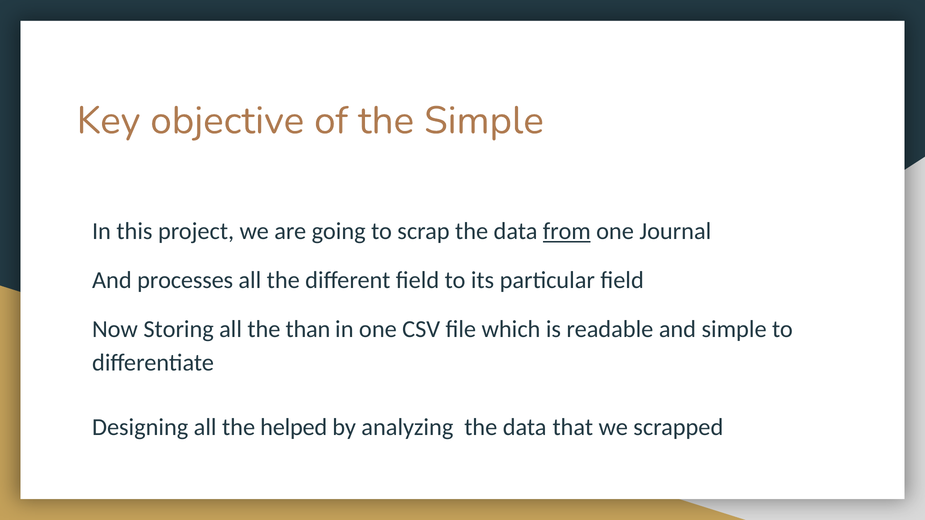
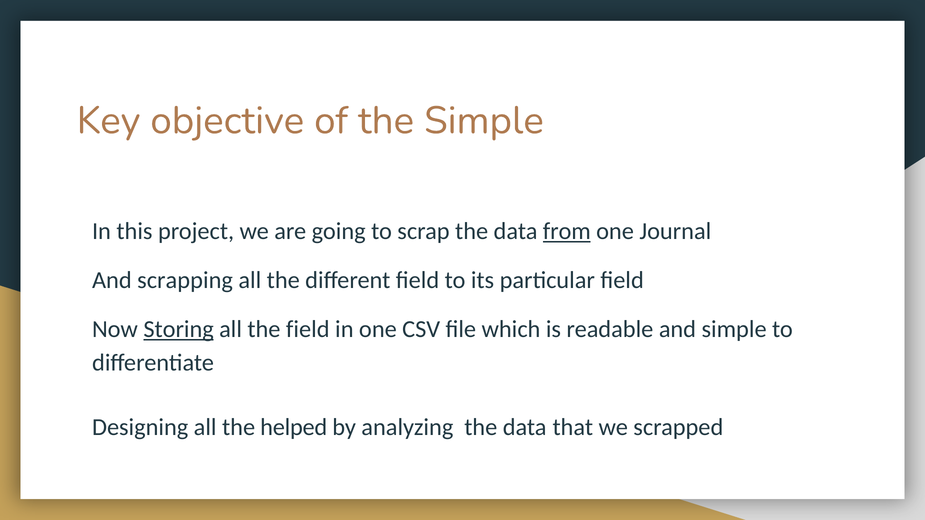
processes: processes -> scrapping (185, 280)
Storing underline: none -> present (179, 329)
the than: than -> field (308, 329)
